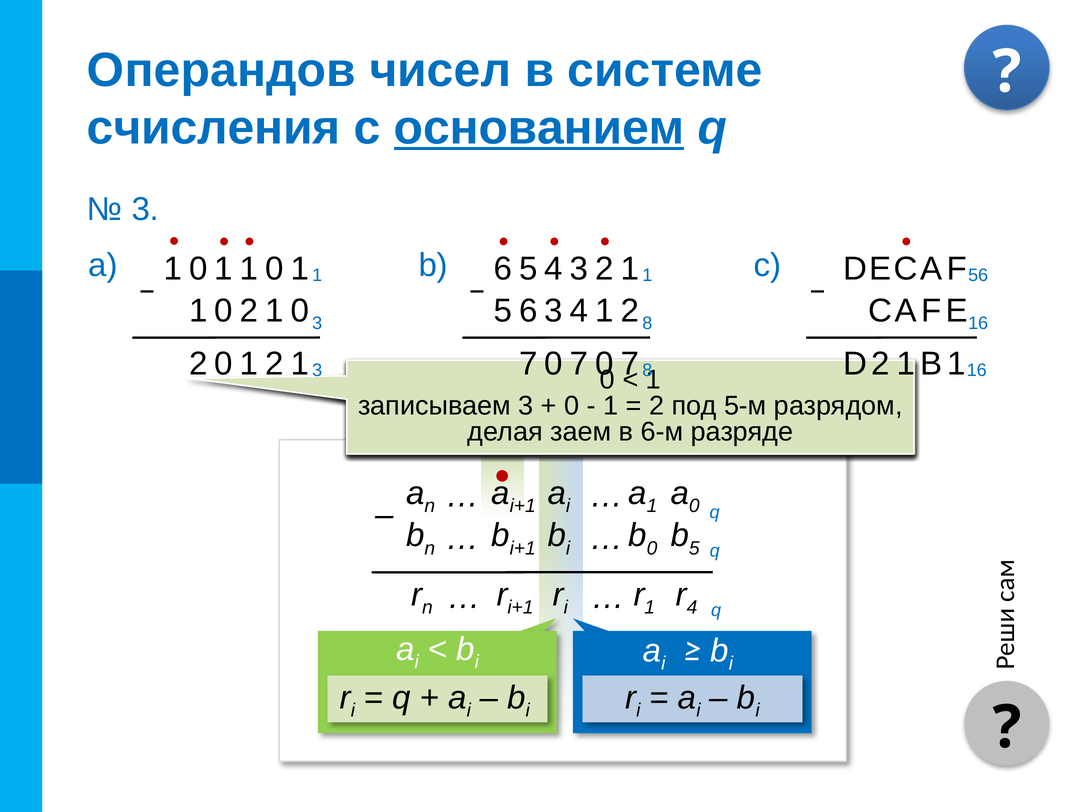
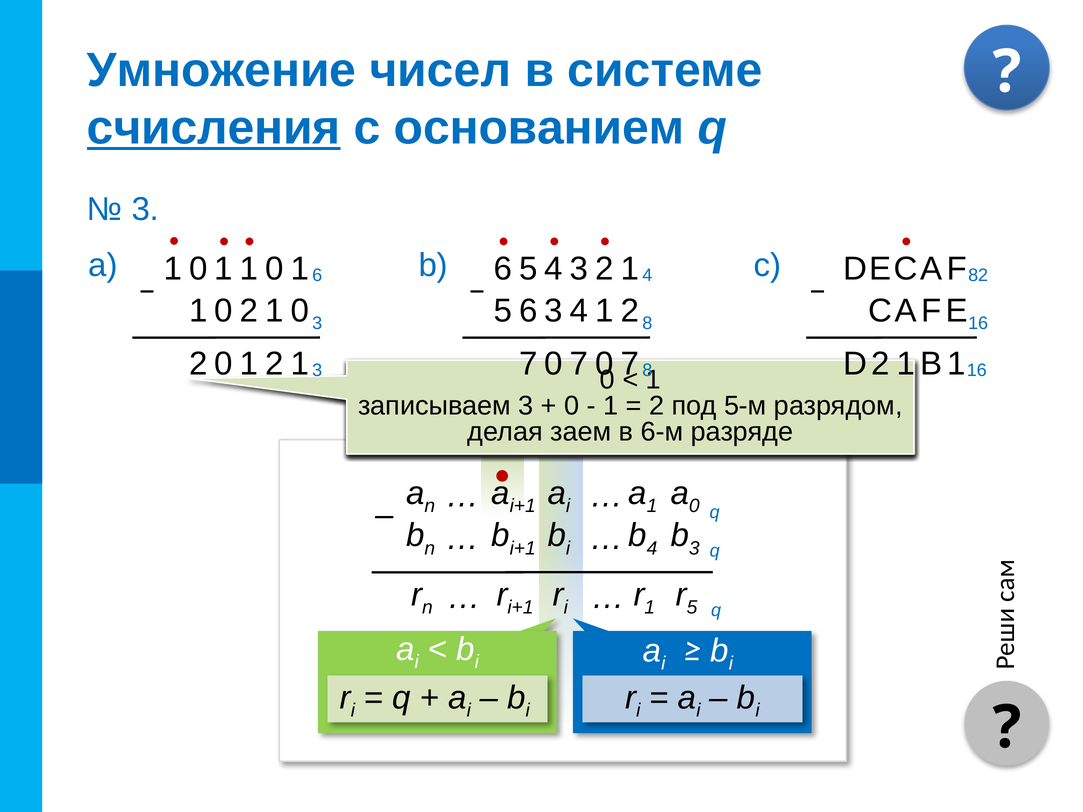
Операндов: Операндов -> Умножение (222, 70)
счисления underline: none -> present (214, 128)
основанием underline: present -> none (539, 128)
1: 1 -> 6 (317, 276)
1: 1 -> 4 (647, 276)
56: 56 -> 82 (978, 276)
0: 0 -> 4 (652, 549)
b 5: 5 -> 3 (694, 549)
4: 4 -> 5 (692, 608)
